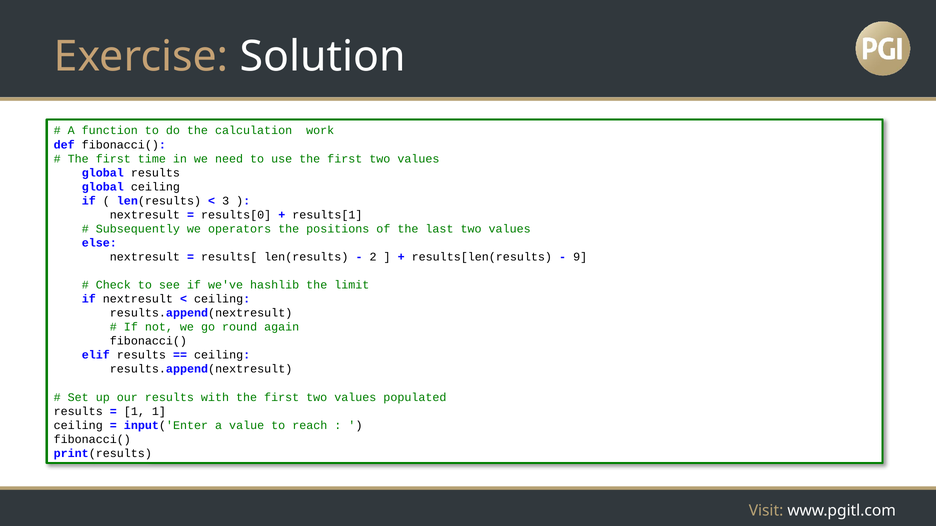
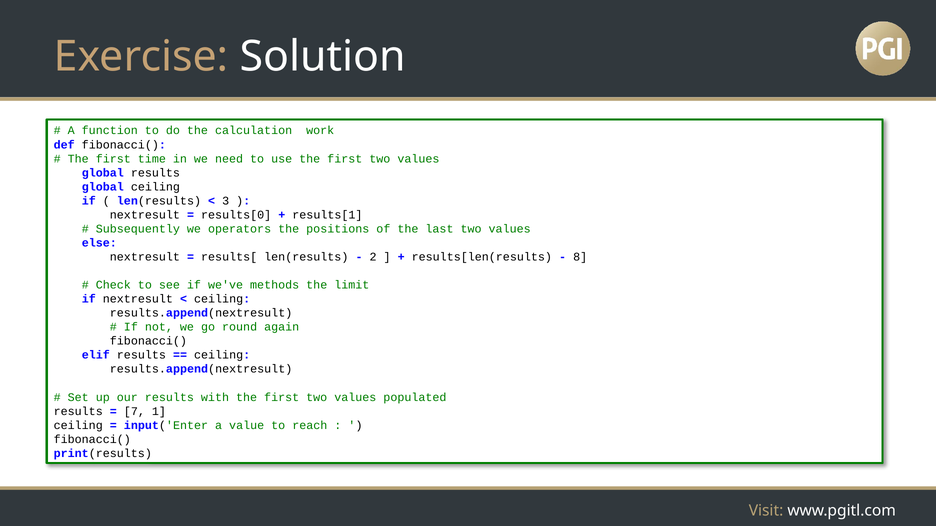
9: 9 -> 8 (580, 257)
hashlib: hashlib -> methods (275, 285)
1: 1 -> 7 (134, 412)
